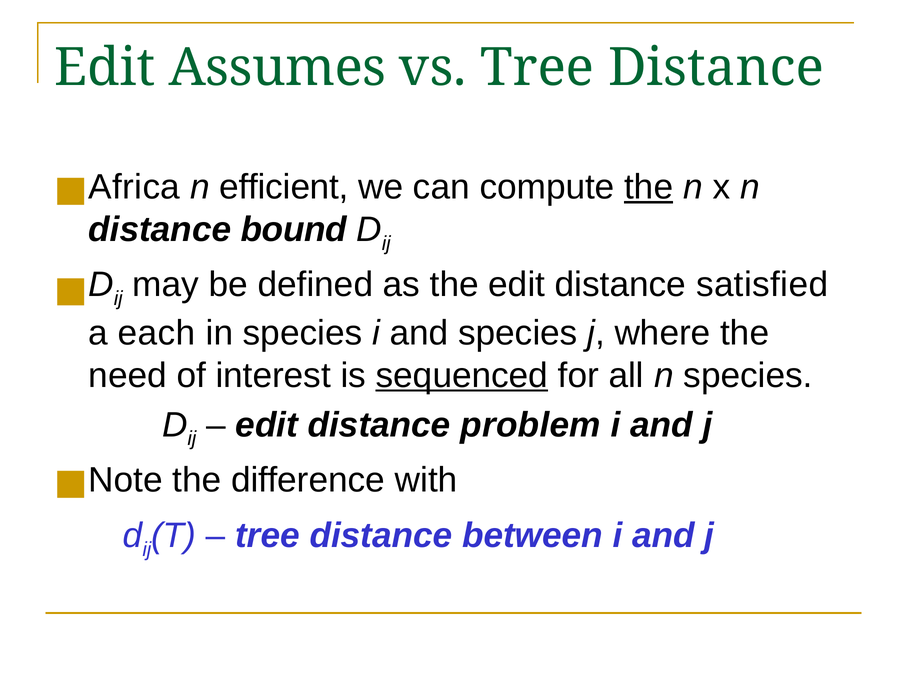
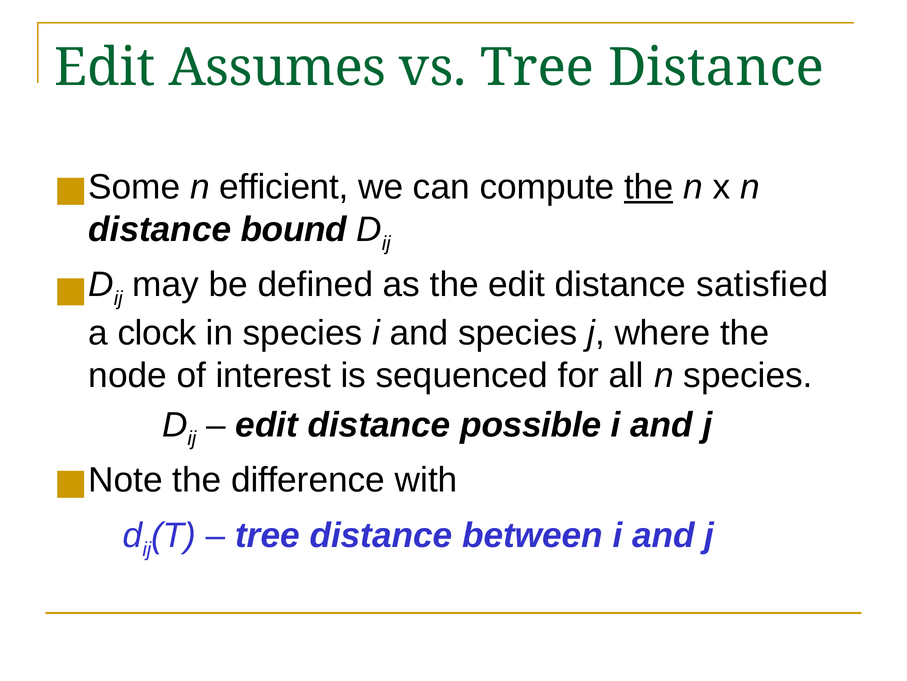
Africa: Africa -> Some (134, 187)
each: each -> clock (157, 333)
need: need -> node (128, 375)
sequenced underline: present -> none (462, 375)
problem: problem -> possible (531, 424)
